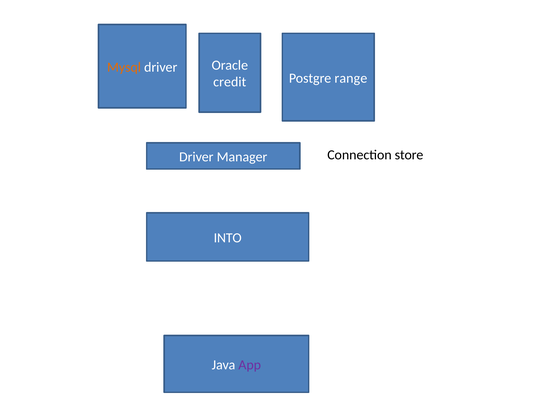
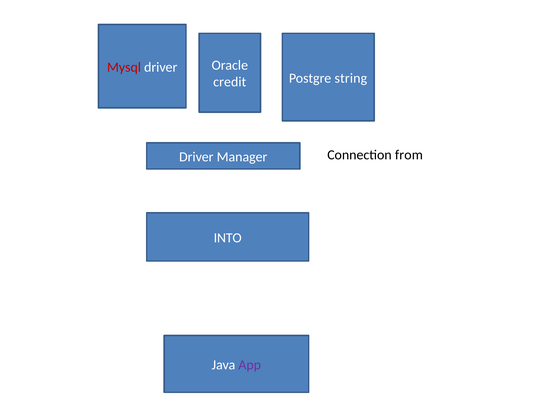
Mysql colour: orange -> red (124, 67)
range: range -> string (351, 78)
store: store -> from (409, 155)
